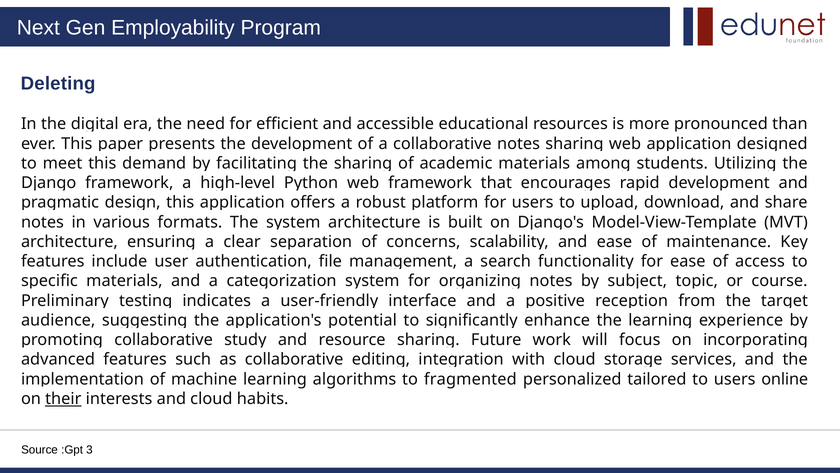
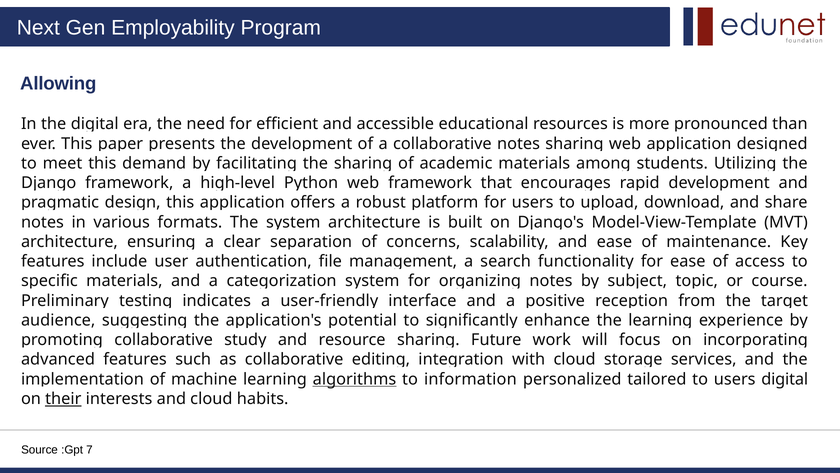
Deleting: Deleting -> Allowing (58, 84)
algorithms underline: none -> present (354, 379)
fragmented: fragmented -> information (470, 379)
users online: online -> digital (785, 379)
3: 3 -> 7 (89, 449)
